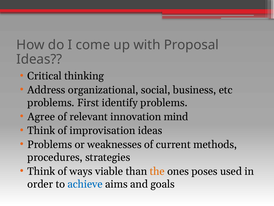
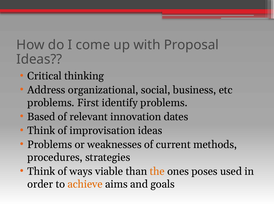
Agree: Agree -> Based (41, 116)
mind: mind -> dates (176, 116)
achieve colour: blue -> orange (85, 184)
